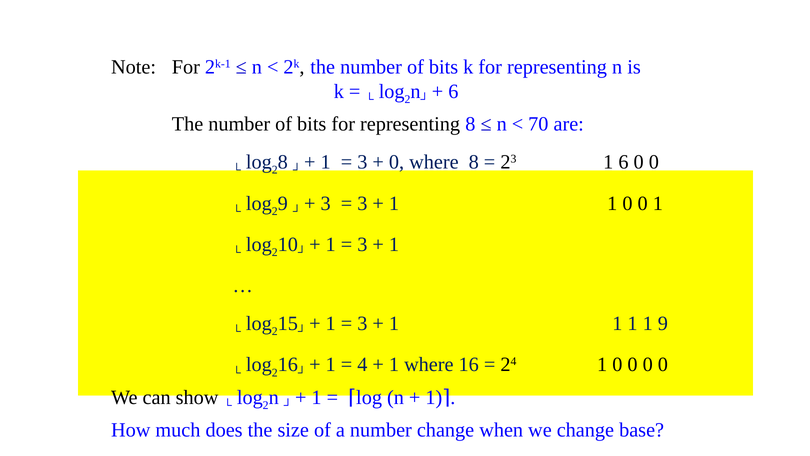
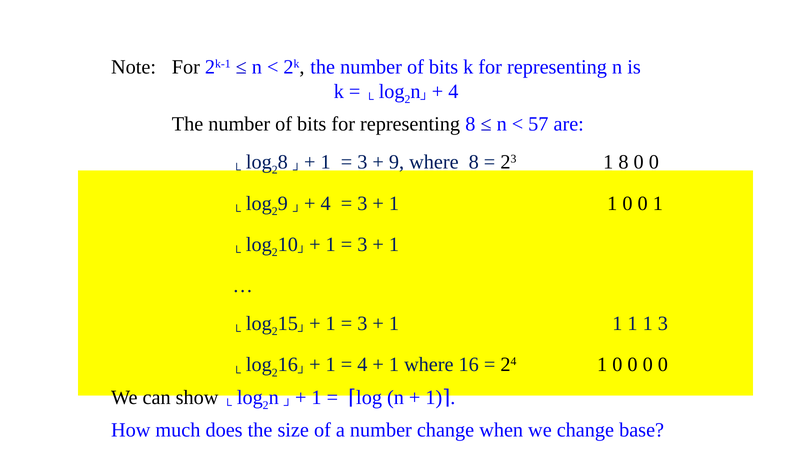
6: 6 -> 4 (453, 91)
70: 70 -> 57 (538, 124)
0: 0 -> 9 (397, 162)
1 6: 6 -> 8 (623, 162)
3: 3 -> 4 (326, 203)
1 9: 9 -> 3 (663, 323)
